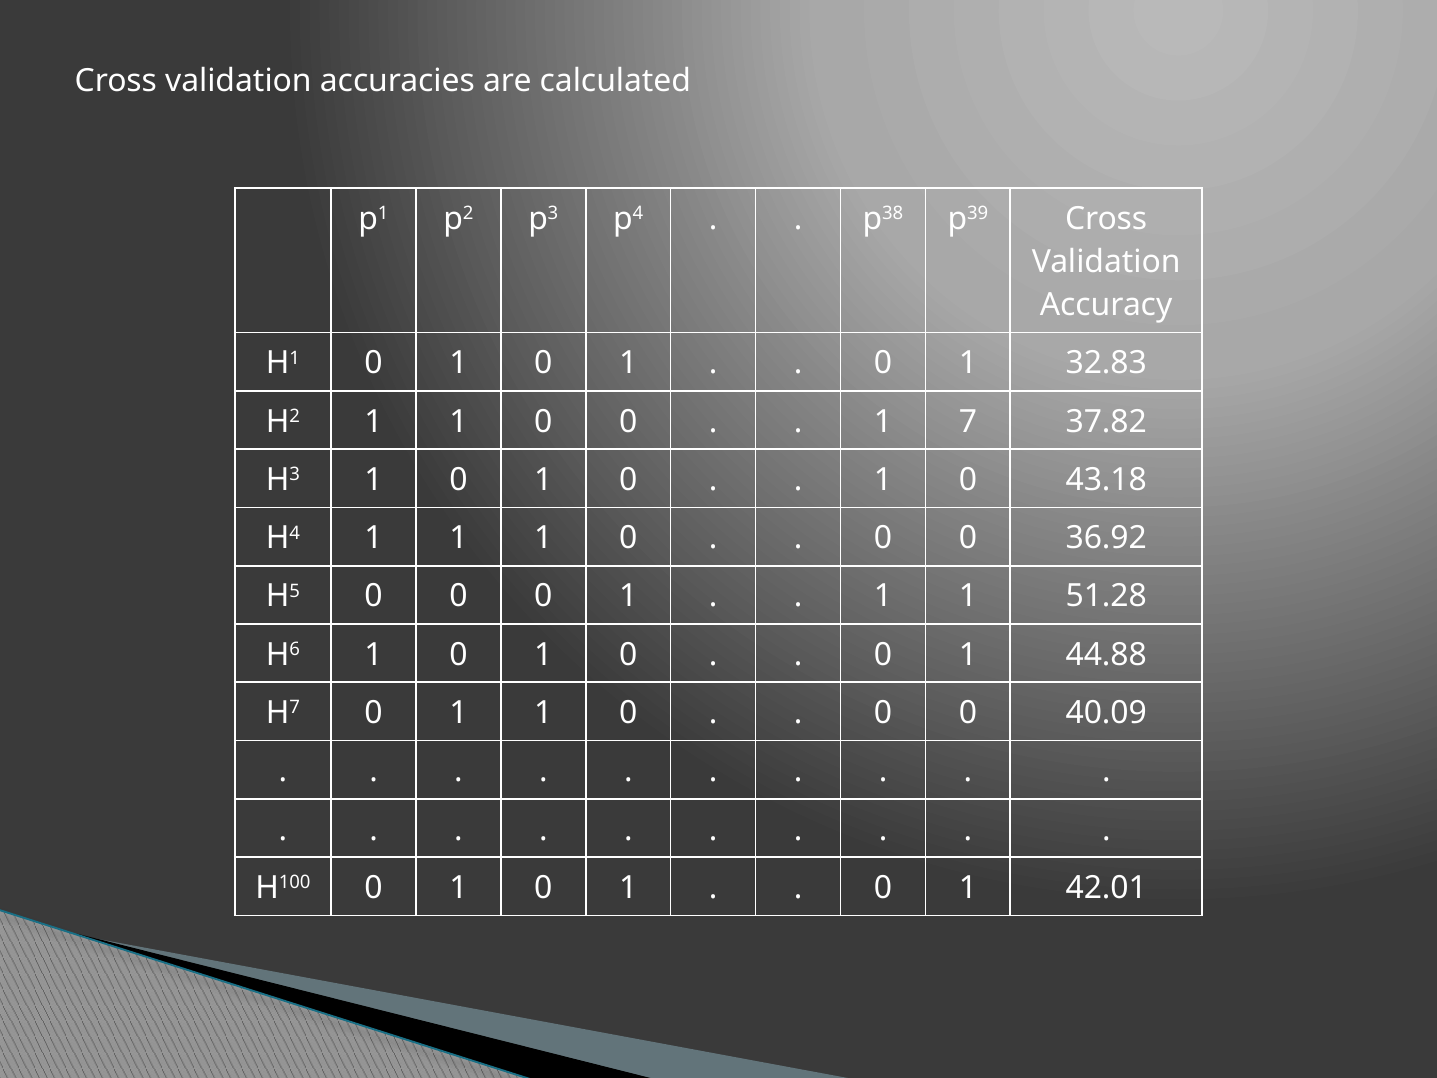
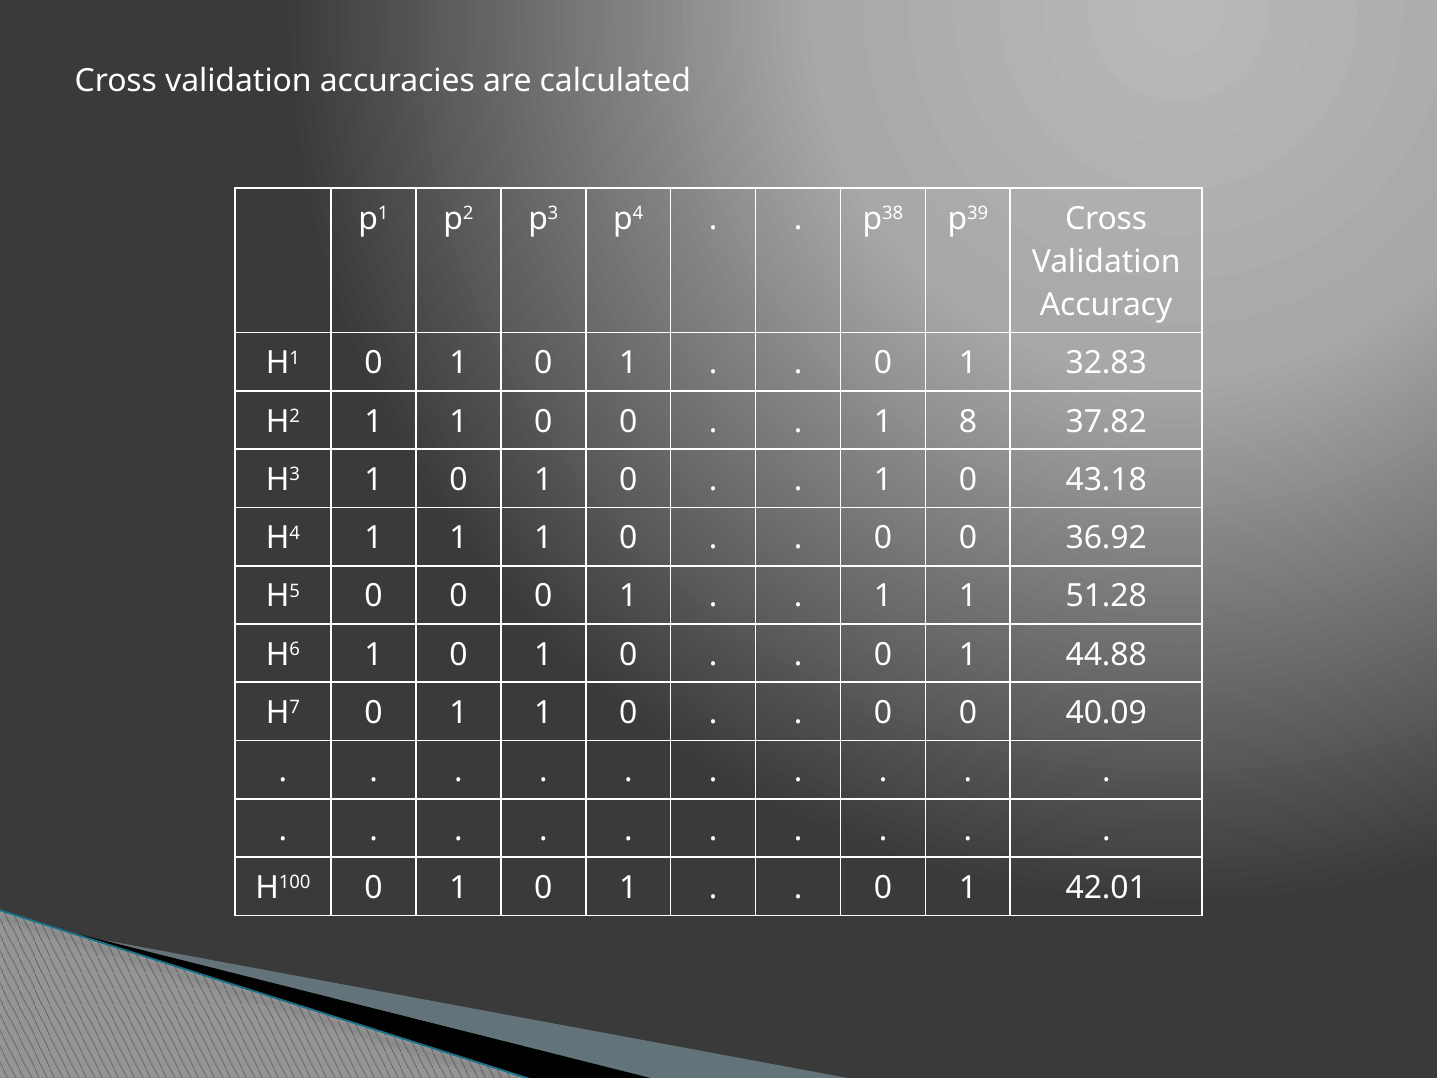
7: 7 -> 8 (968, 421)
